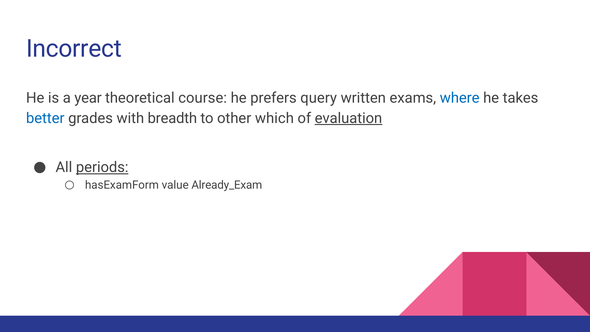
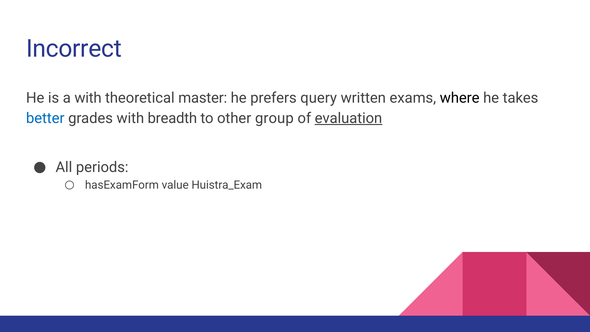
a year: year -> with (88, 98)
course: course -> master (203, 98)
where colour: blue -> black (460, 98)
which: which -> group (274, 118)
periods underline: present -> none (102, 167)
Already_Exam: Already_Exam -> Huistra_Exam (227, 185)
